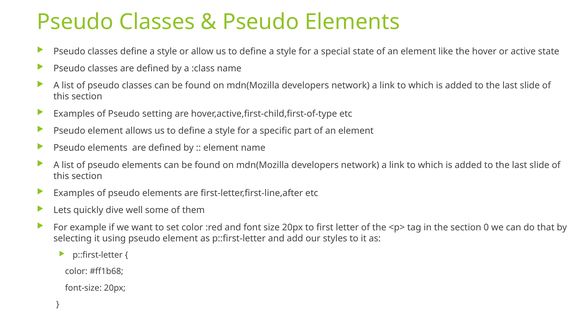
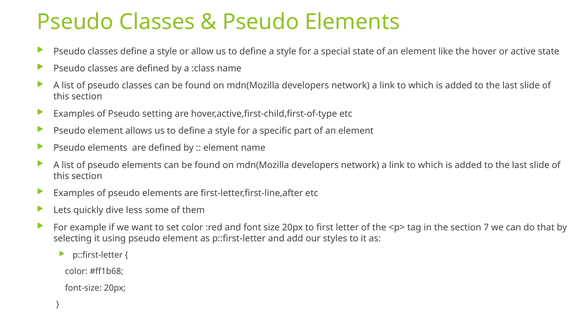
well: well -> less (134, 210)
0: 0 -> 7 (486, 227)
